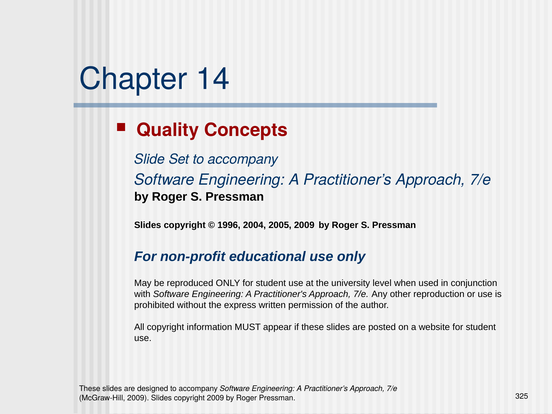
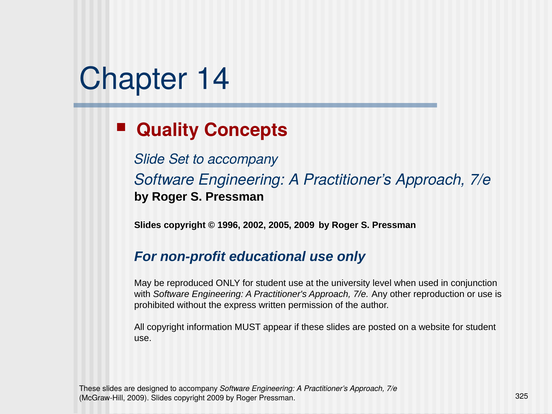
2004: 2004 -> 2002 (254, 225)
